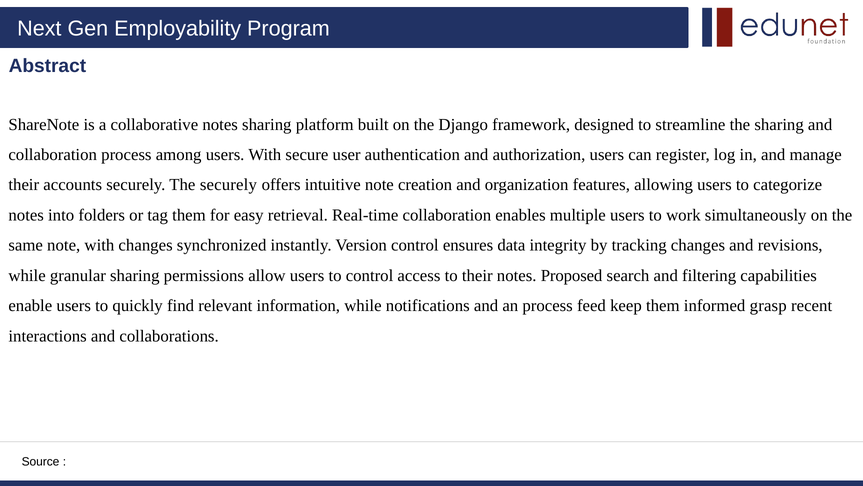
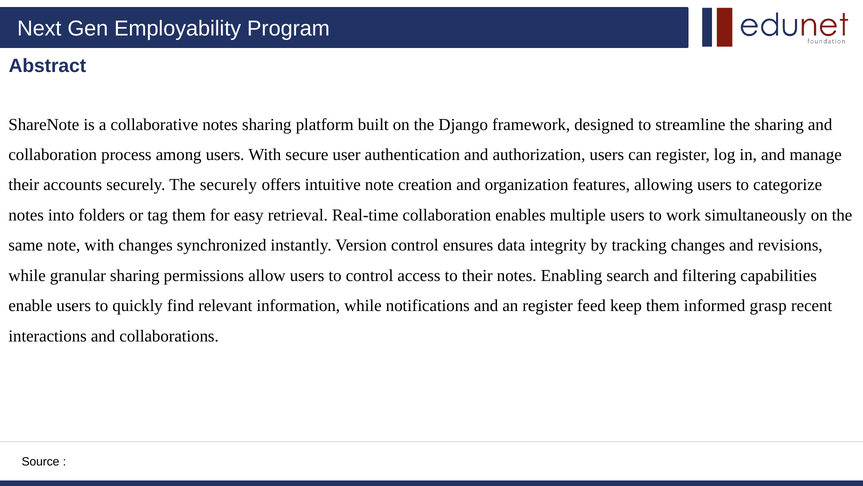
Proposed: Proposed -> Enabling (571, 275)
an process: process -> register (548, 306)
